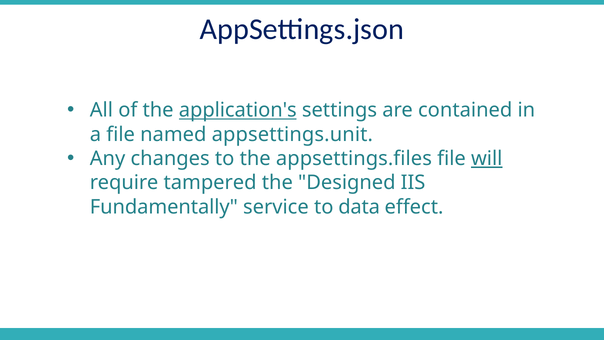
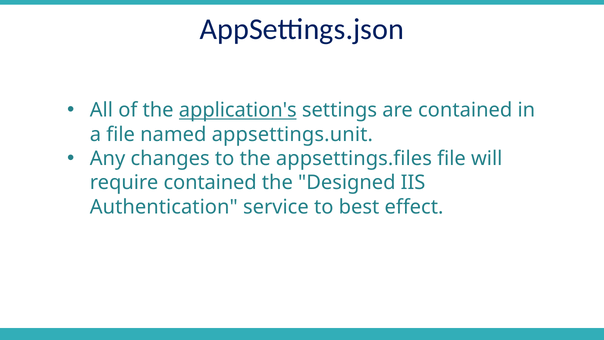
will underline: present -> none (487, 159)
require tampered: tampered -> contained (210, 183)
Fundamentally: Fundamentally -> Authentication (164, 207)
data: data -> best (359, 207)
